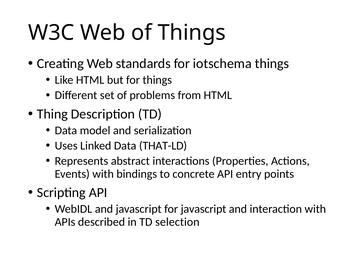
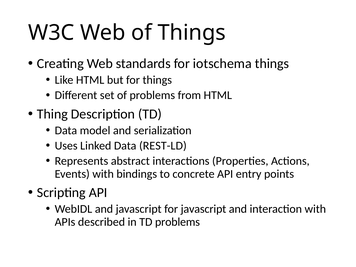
THAT-LD: THAT-LD -> REST-LD (163, 146)
TD selection: selection -> problems (177, 222)
